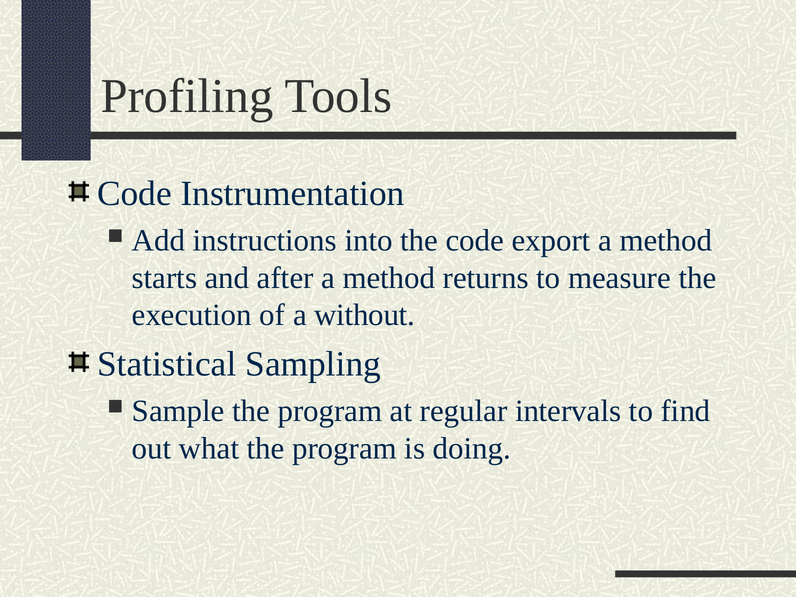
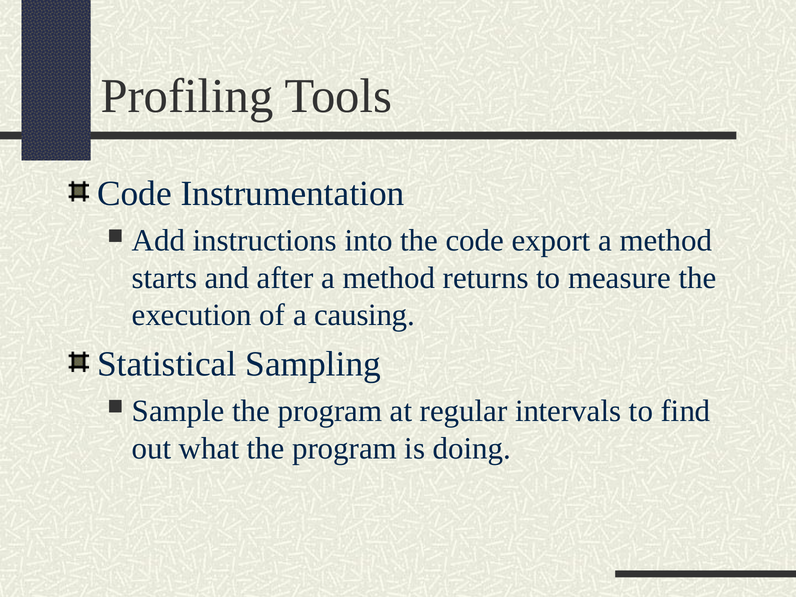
without: without -> causing (365, 315)
